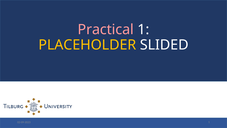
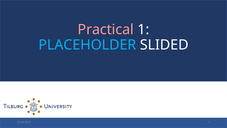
PLACEHOLDER colour: yellow -> light blue (87, 45)
